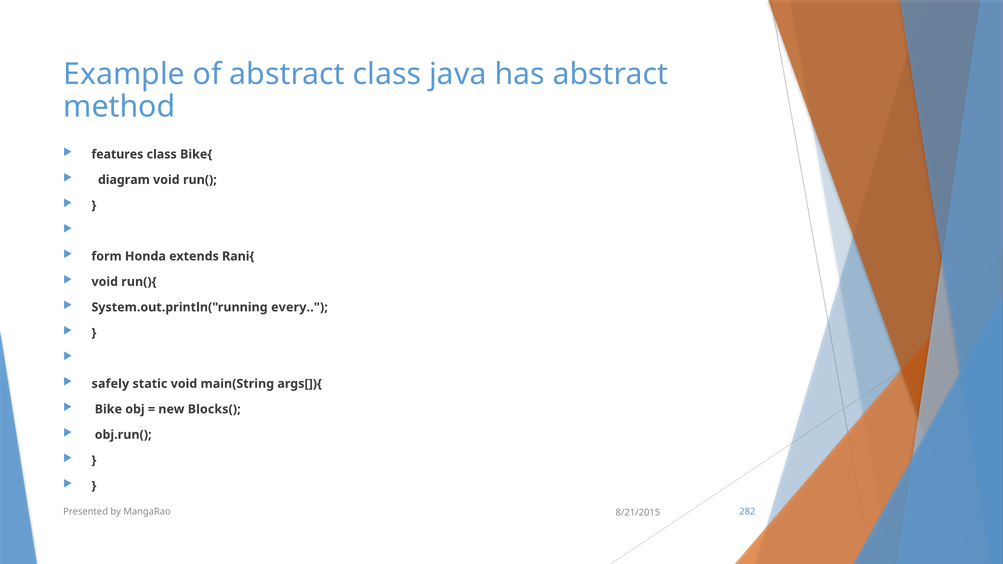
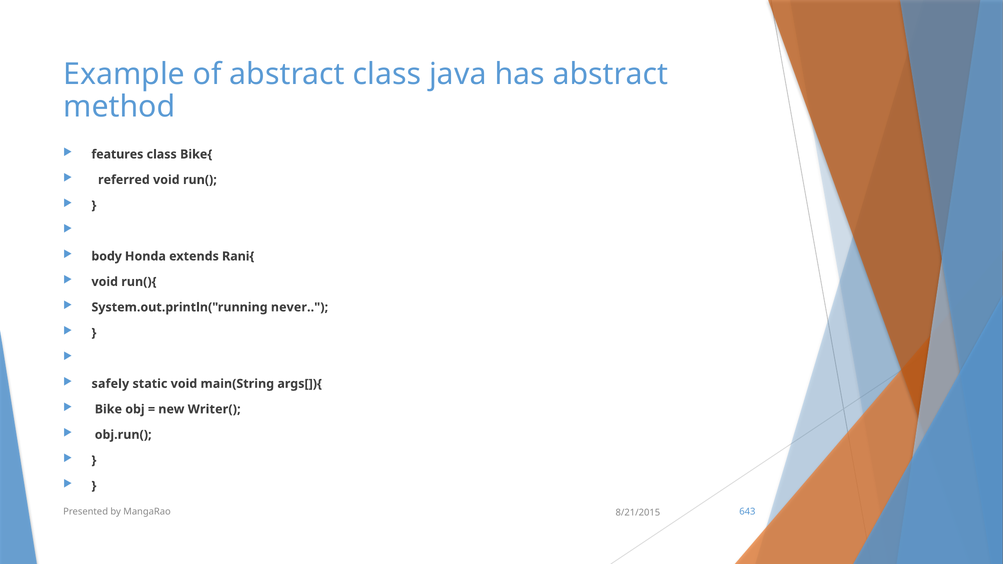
diagram: diagram -> referred (124, 180)
form: form -> body (107, 256)
every: every -> never (300, 307)
Blocks(: Blocks( -> Writer( (214, 409)
282: 282 -> 643 (747, 512)
